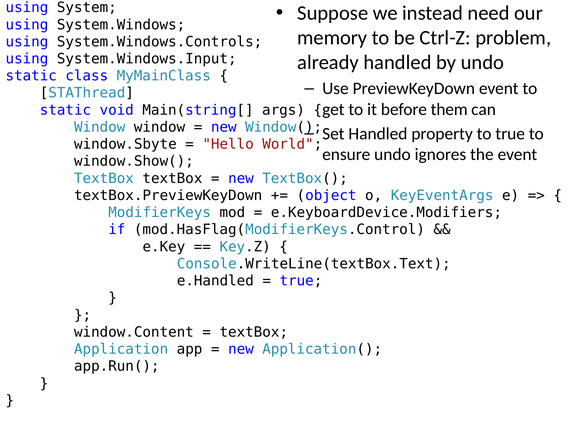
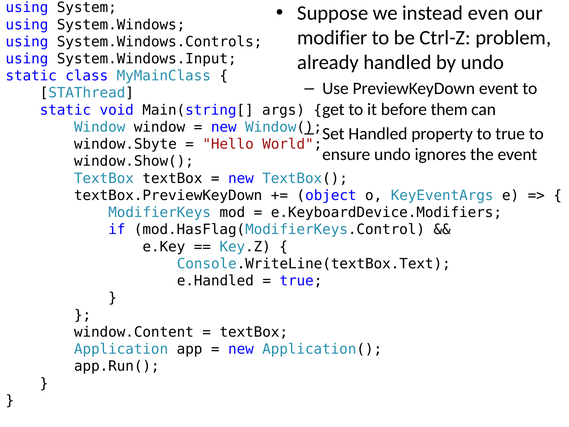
need: need -> even (488, 13)
memory: memory -> modifier (332, 38)
